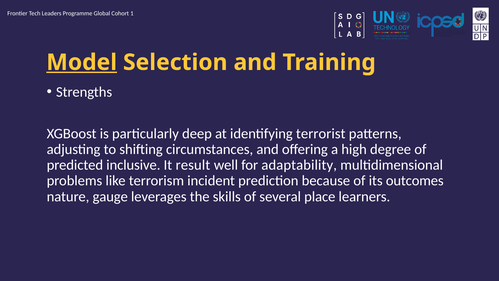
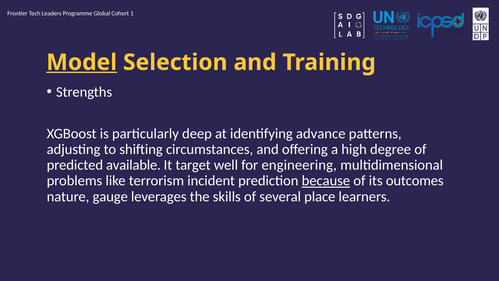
terrorist: terrorist -> advance (321, 134)
inclusive: inclusive -> available (133, 165)
result: result -> target (193, 165)
adaptability: adaptability -> engineering (299, 165)
because underline: none -> present (326, 181)
